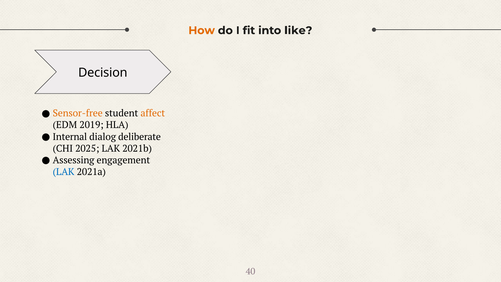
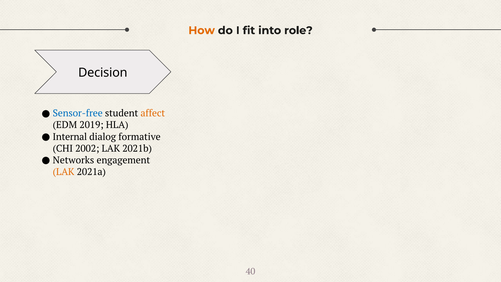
like: like -> role (298, 30)
Sensor-free colour: orange -> blue (78, 113)
deliberate: deliberate -> formative (140, 137)
2025: 2025 -> 2002 (87, 148)
Assessing: Assessing -> Networks (73, 160)
LAK colour: blue -> orange (64, 172)
